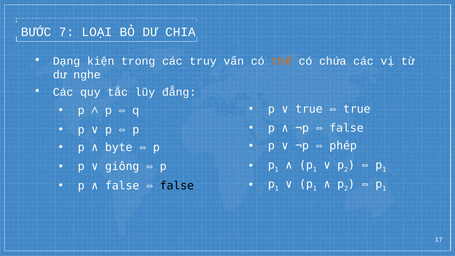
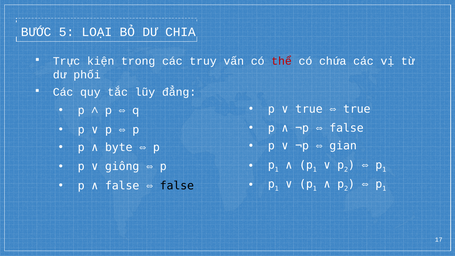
7: 7 -> 5 (66, 32)
Dạng: Dạng -> Trực (67, 61)
thể colour: orange -> red (282, 61)
nghe: nghe -> phối (87, 75)
phép: phép -> gian (343, 146)
